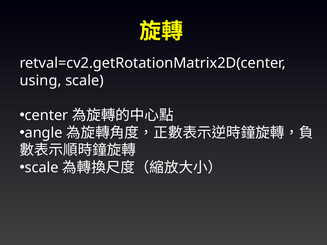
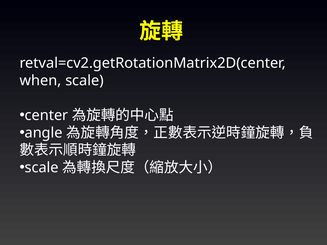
using: using -> when (40, 81)
